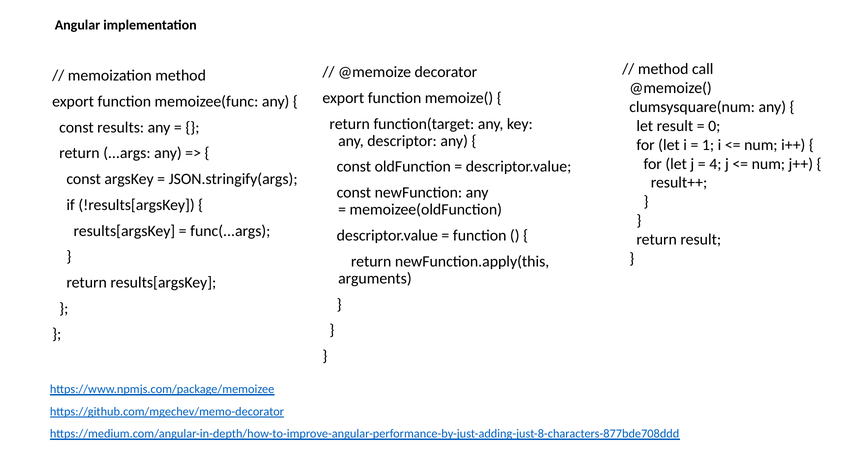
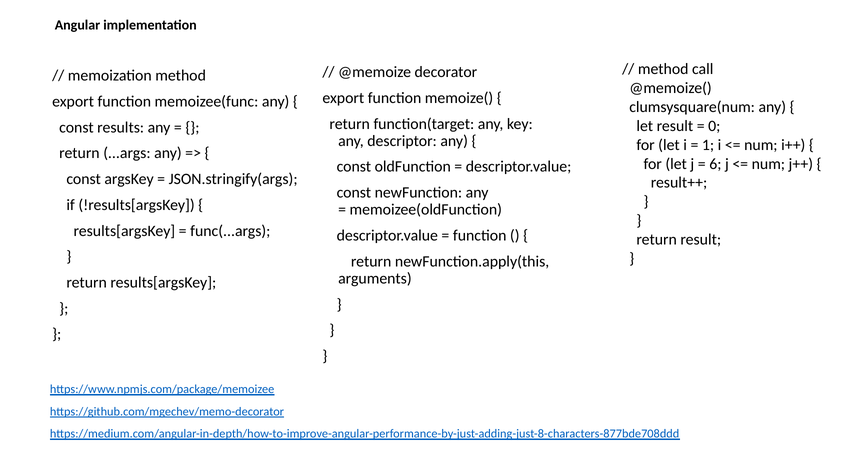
4: 4 -> 6 (715, 164)
